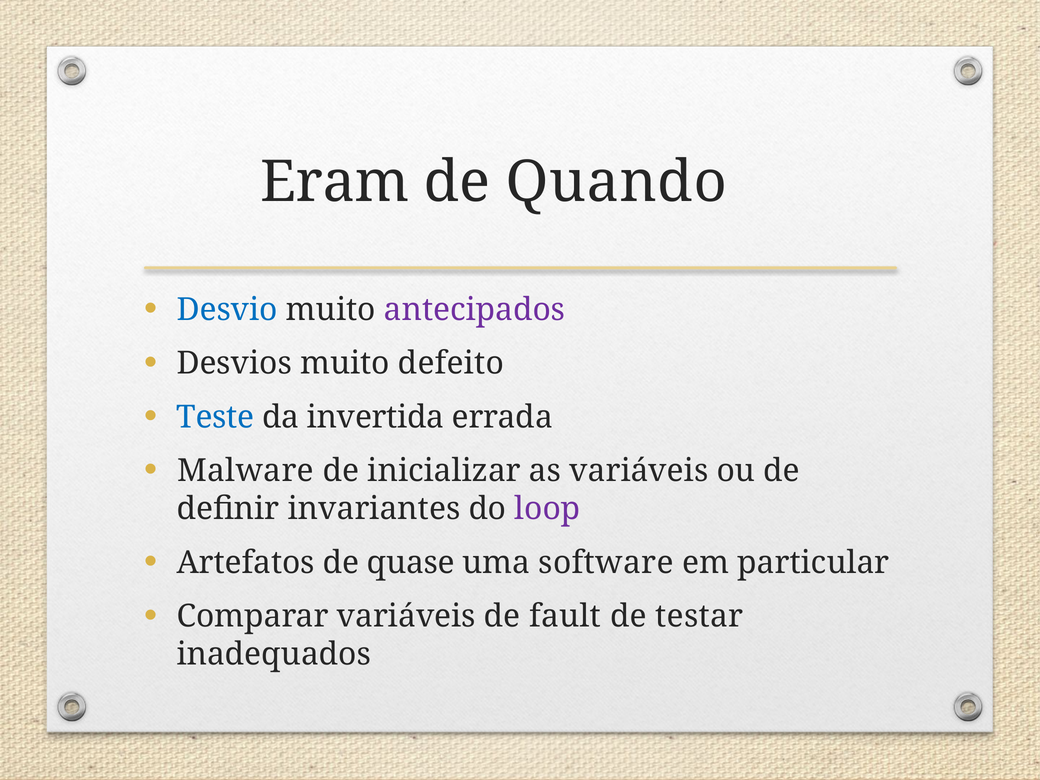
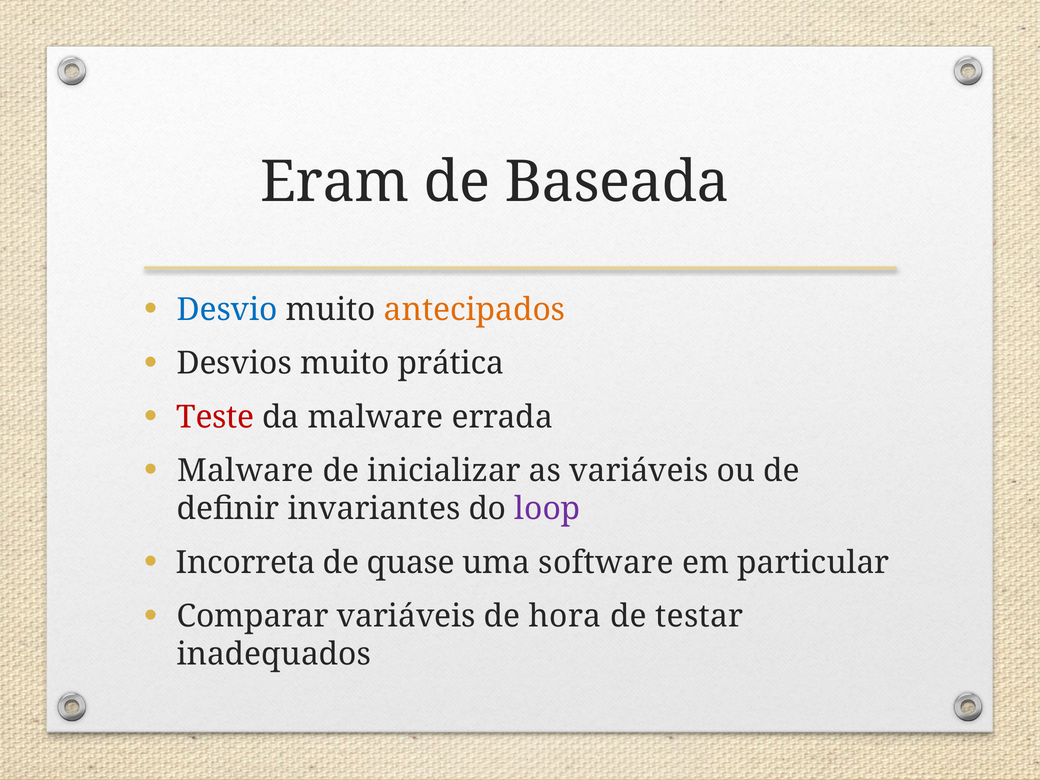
Quando: Quando -> Baseada (617, 182)
antecipados colour: purple -> orange (475, 310)
defeito: defeito -> prática (451, 363)
Teste colour: blue -> red (215, 417)
da invertida: invertida -> malware (375, 417)
Artefatos: Artefatos -> Incorreta (246, 563)
fault: fault -> hora (565, 616)
